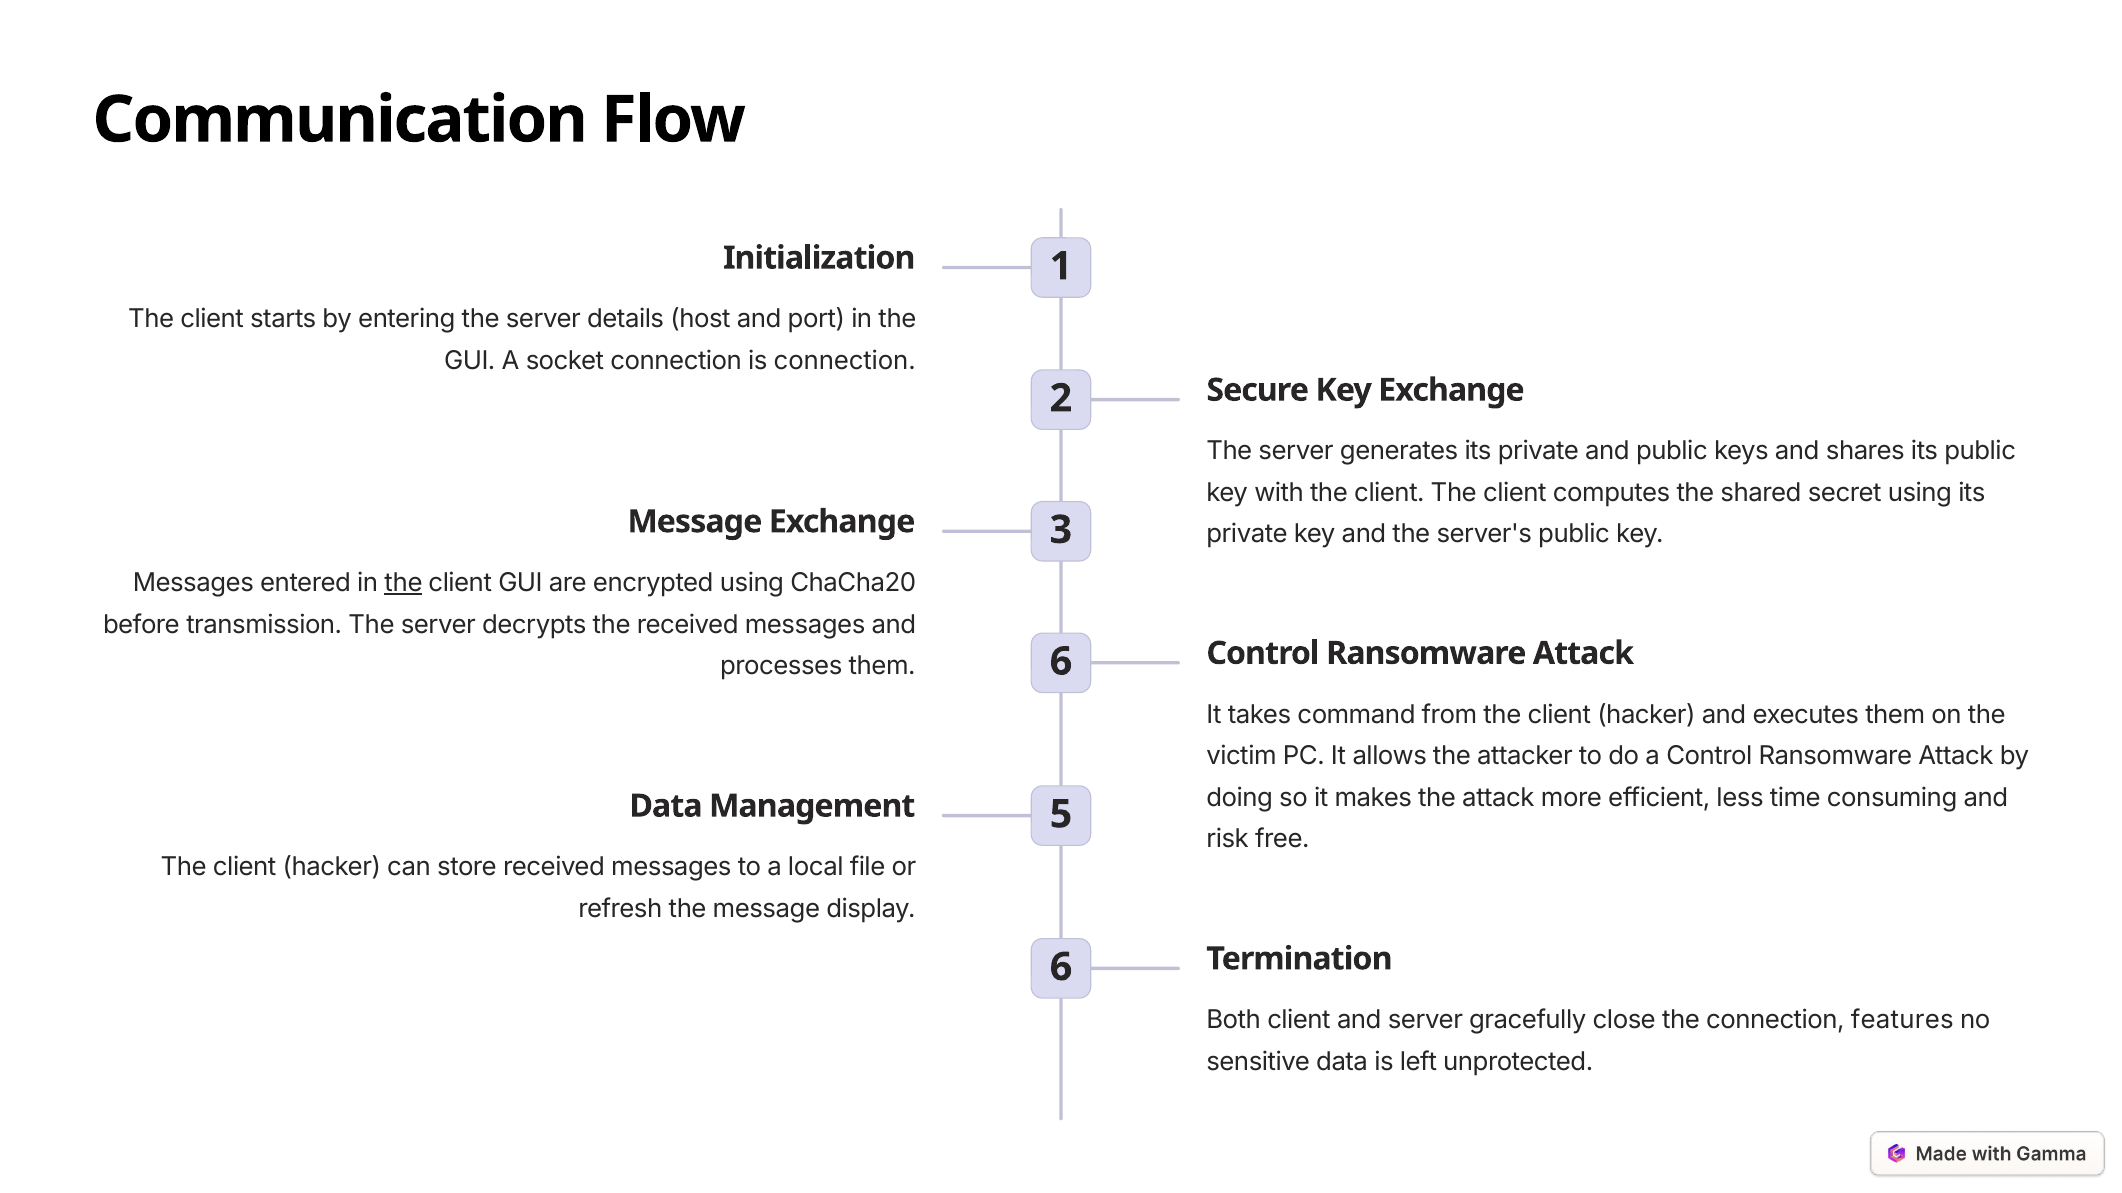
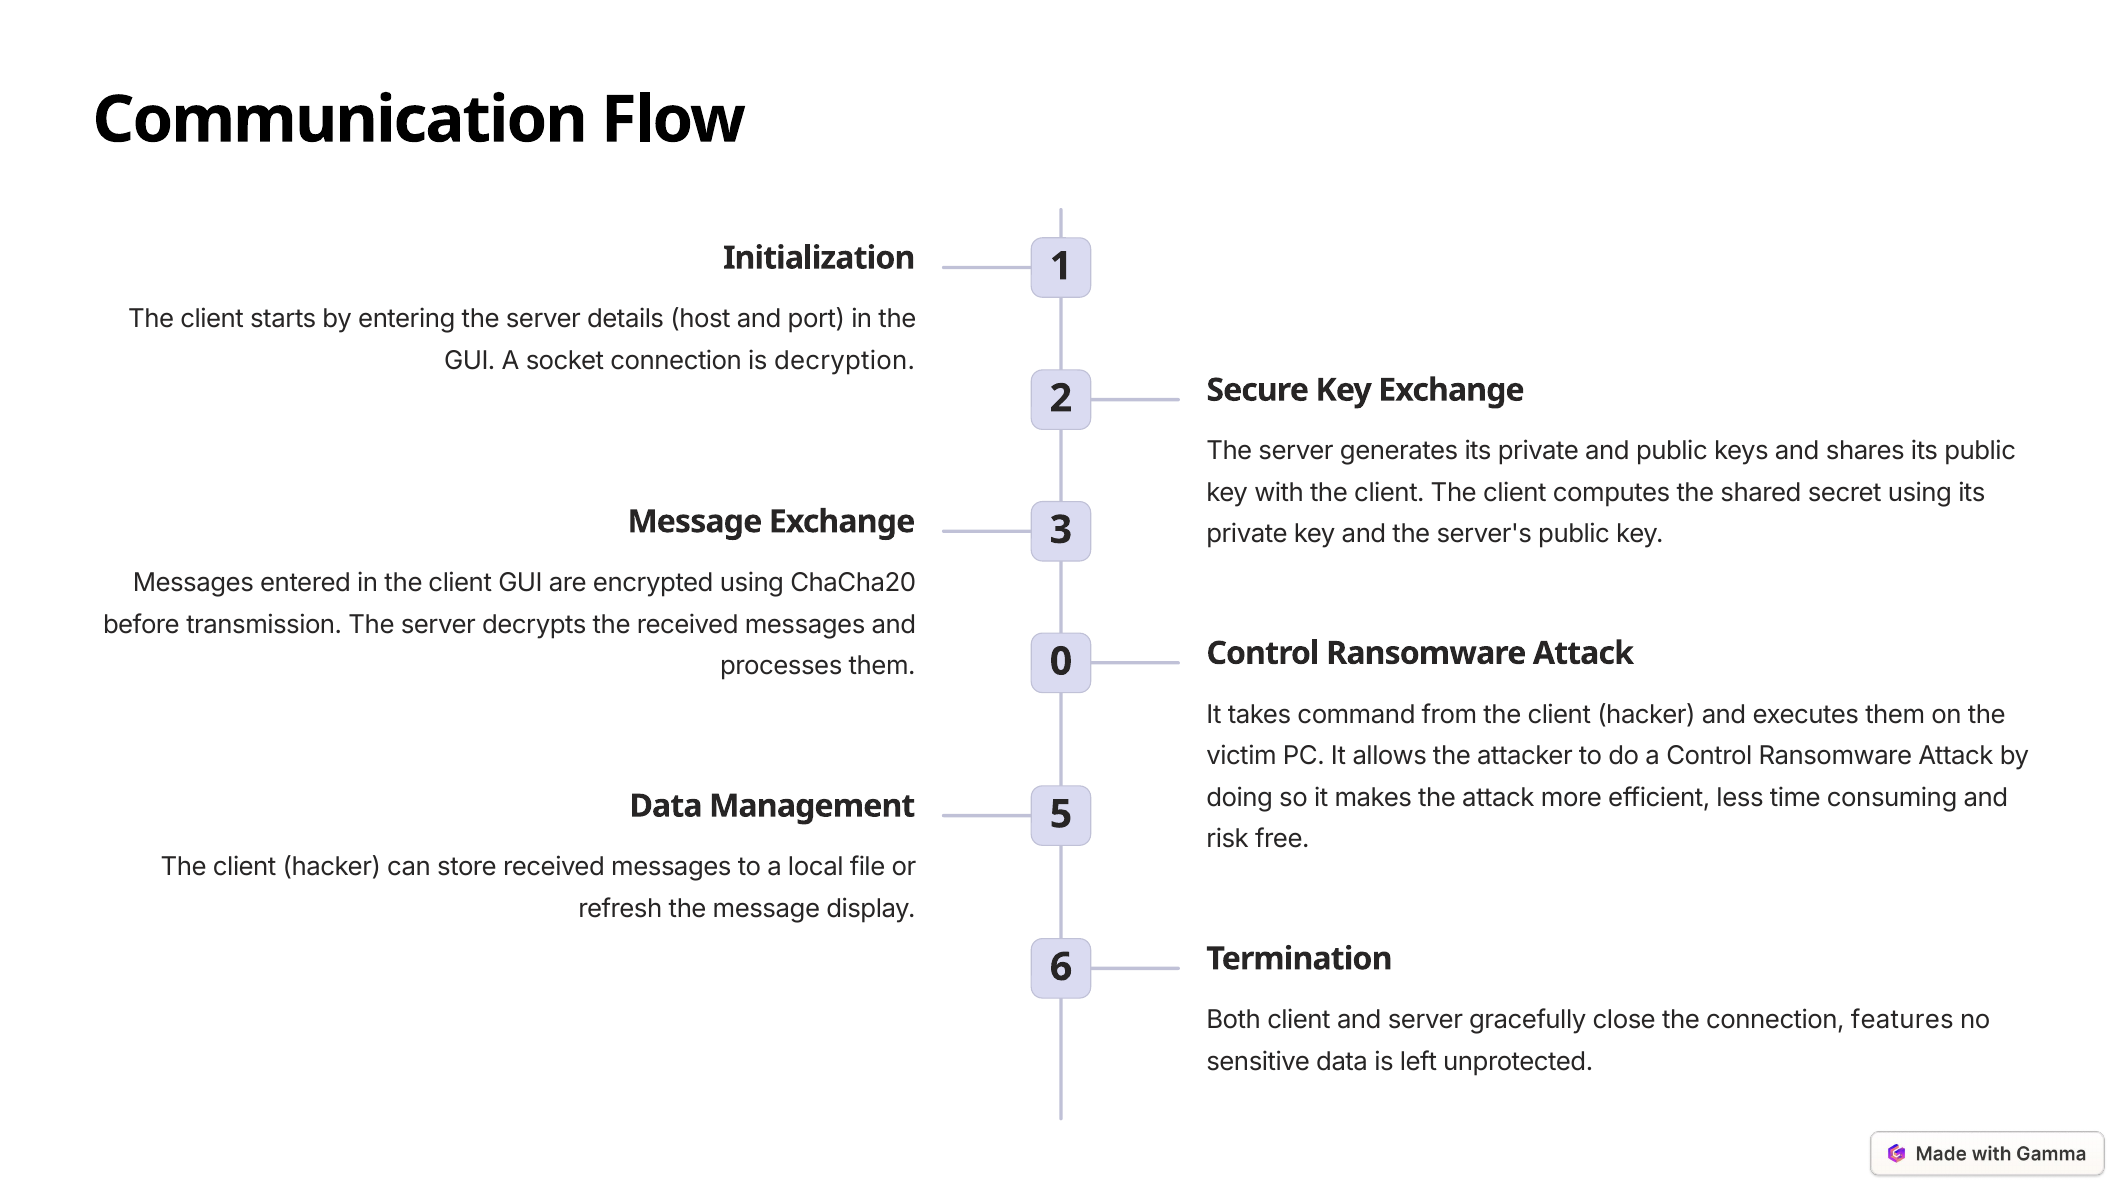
is connection: connection -> decryption (845, 361)
the underline: present -> none (403, 583)
them 6: 6 -> 0 (1061, 662)
